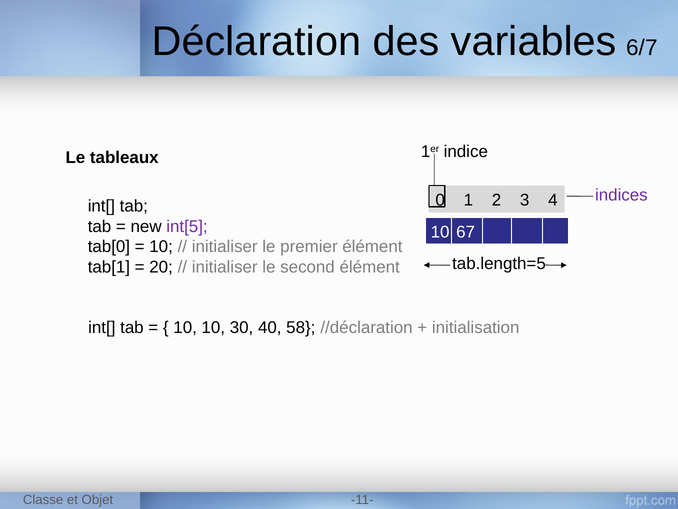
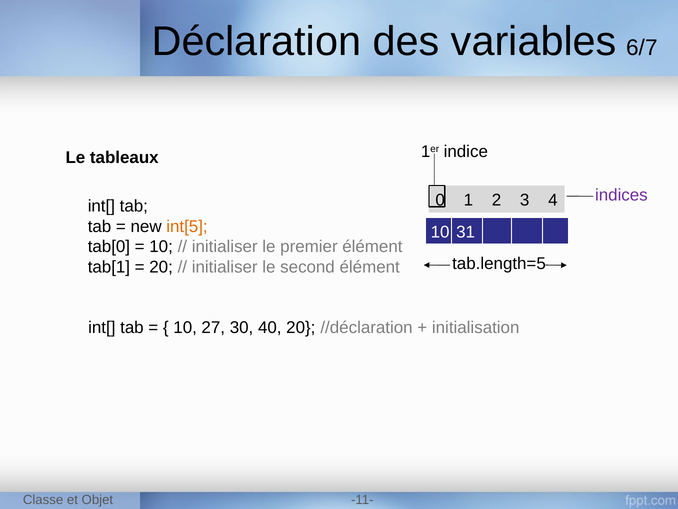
int[5 colour: purple -> orange (187, 226)
67: 67 -> 31 (466, 232)
10 10: 10 -> 27 (213, 327)
40 58: 58 -> 20 (301, 327)
